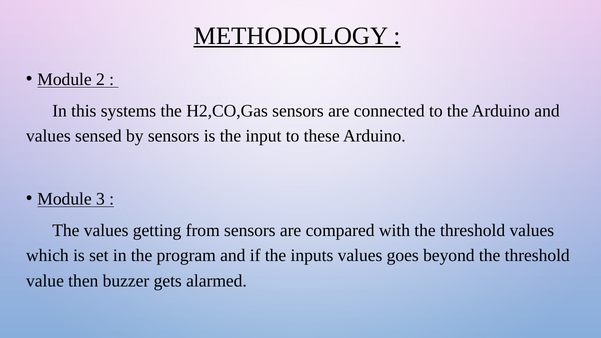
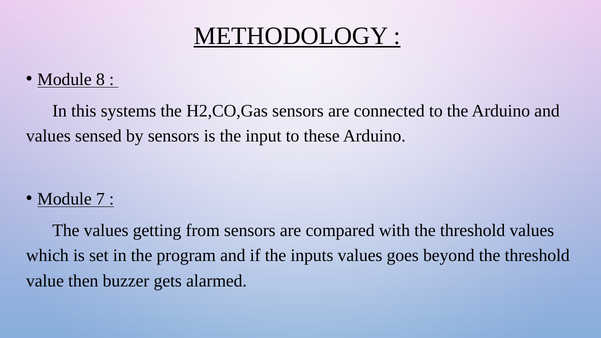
2: 2 -> 8 (100, 80)
3: 3 -> 7 (100, 199)
